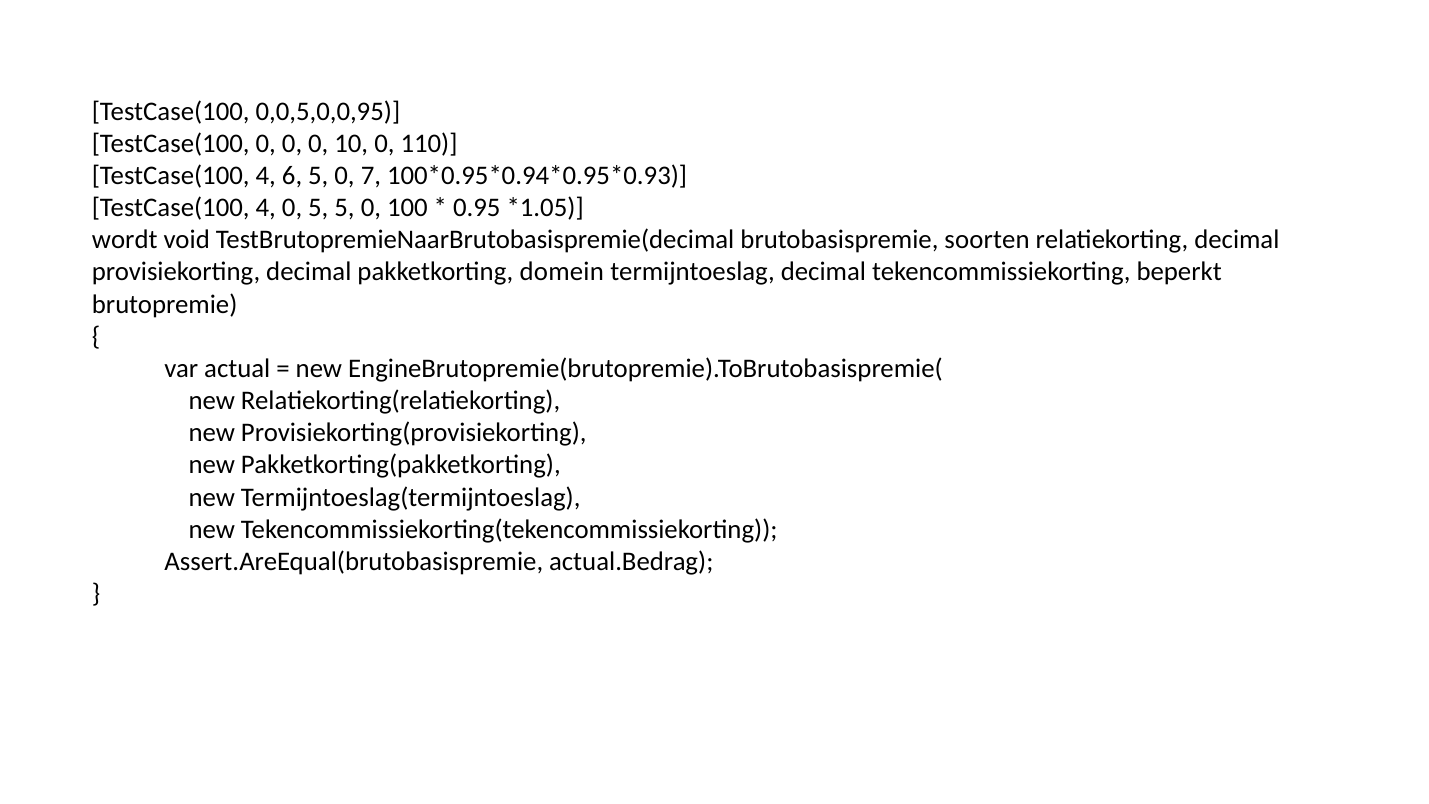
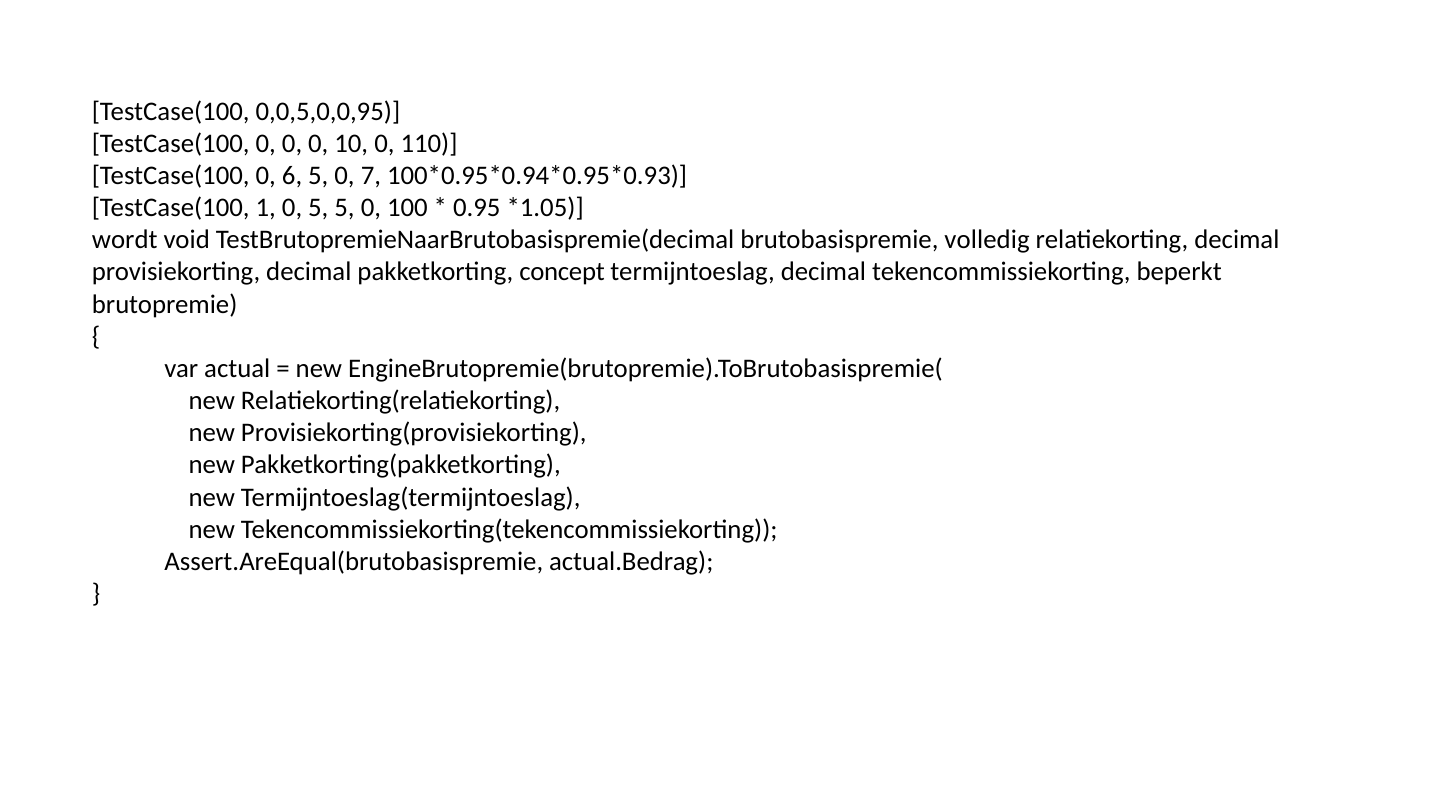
4: 4 -> 0 (266, 176)
4: 4 -> 1 (266, 208)
soorten: soorten -> volledig (987, 240)
domein: domein -> concept (562, 272)
